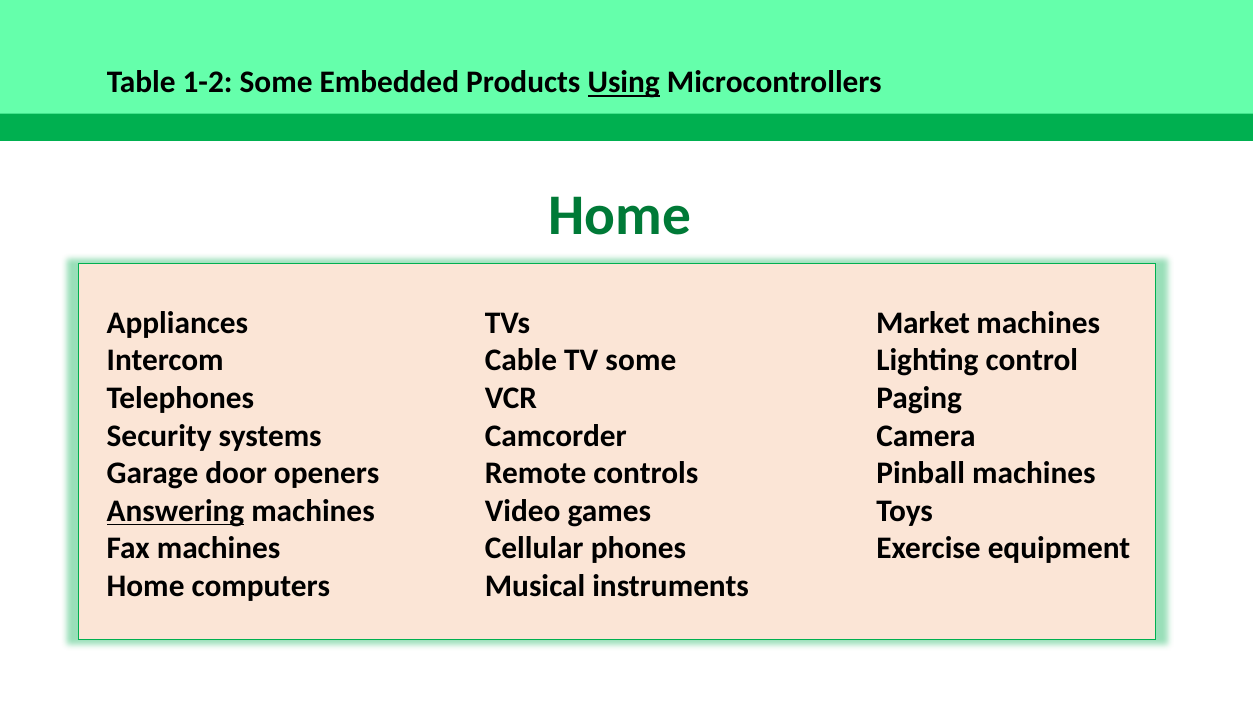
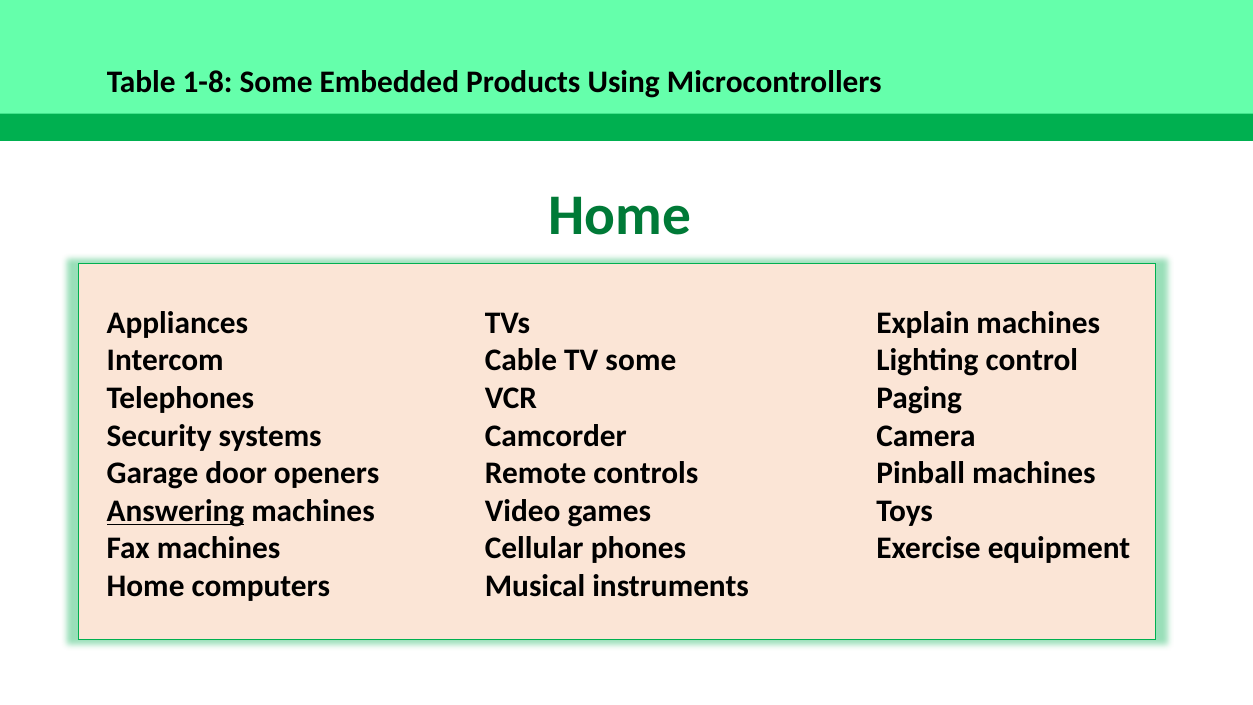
1-2: 1-2 -> 1-8 (208, 82)
Using underline: present -> none (624, 82)
Market: Market -> Explain (923, 323)
